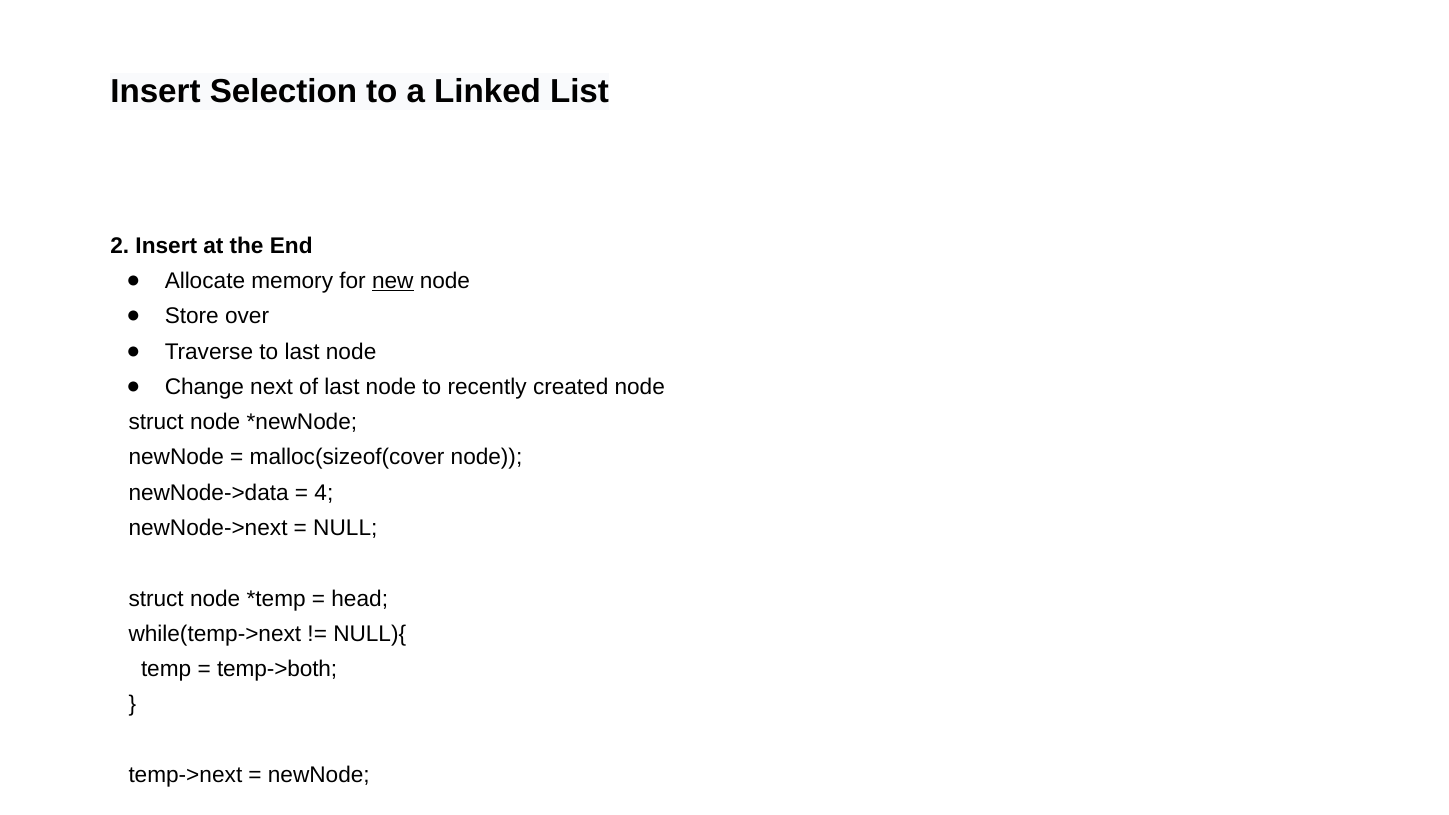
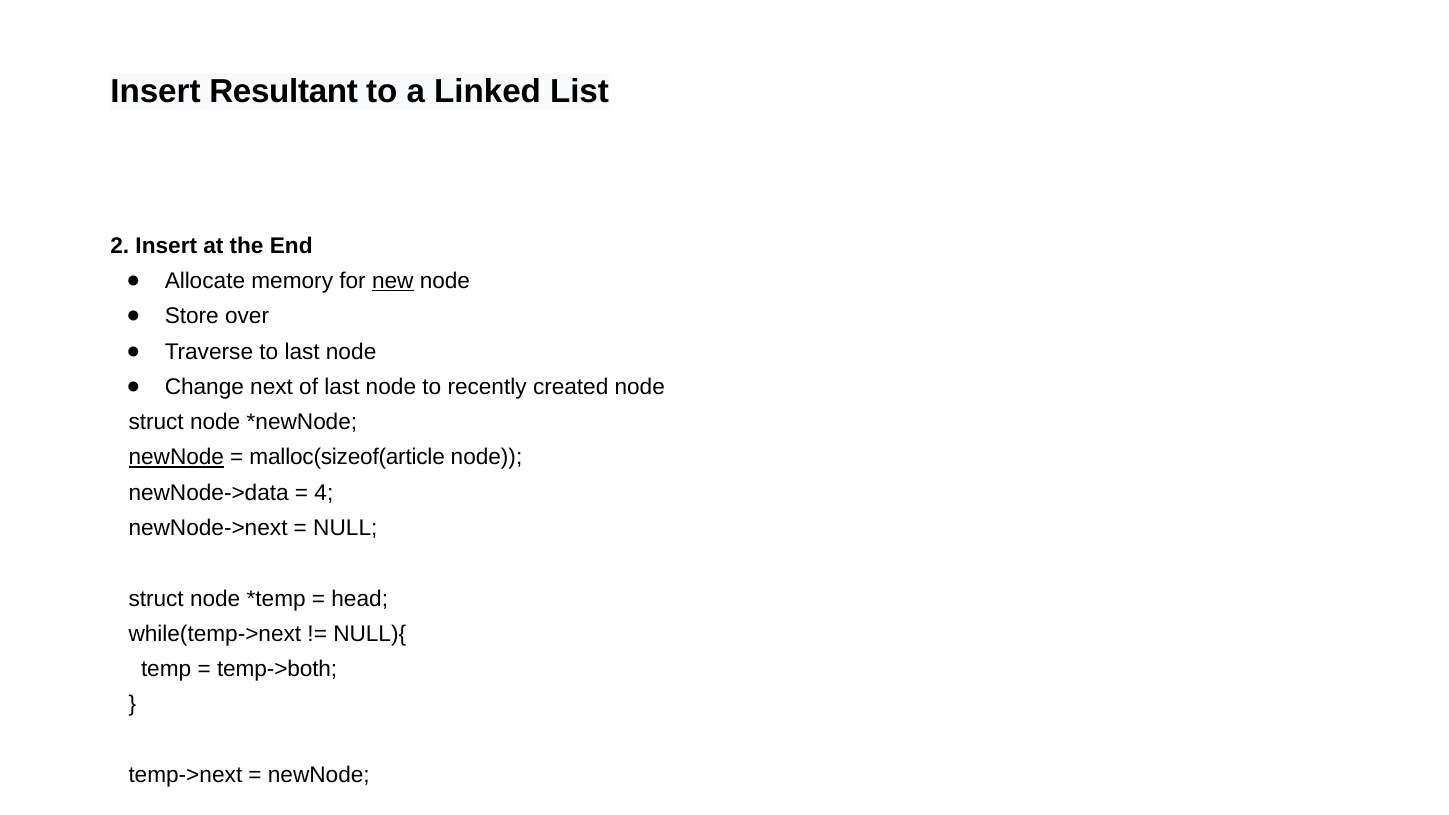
Selection: Selection -> Resultant (284, 92)
newNode underline: none -> present (176, 457)
malloc(sizeof(cover: malloc(sizeof(cover -> malloc(sizeof(article (347, 457)
